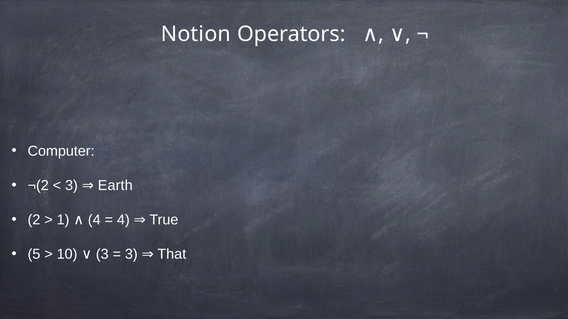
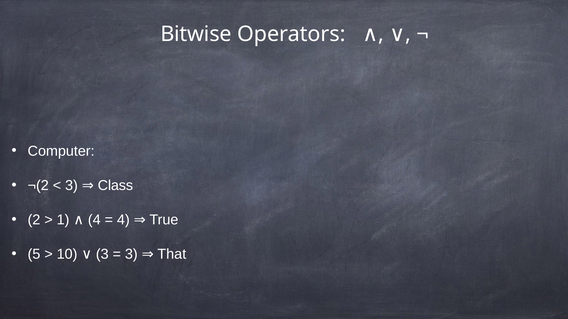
Notion: Notion -> Bitwise (196, 34)
Earth: Earth -> Class (115, 186)
